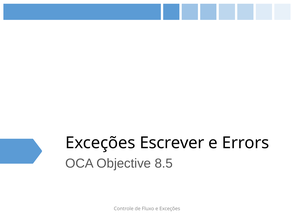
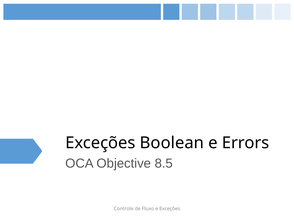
Escrever: Escrever -> Boolean (172, 143)
